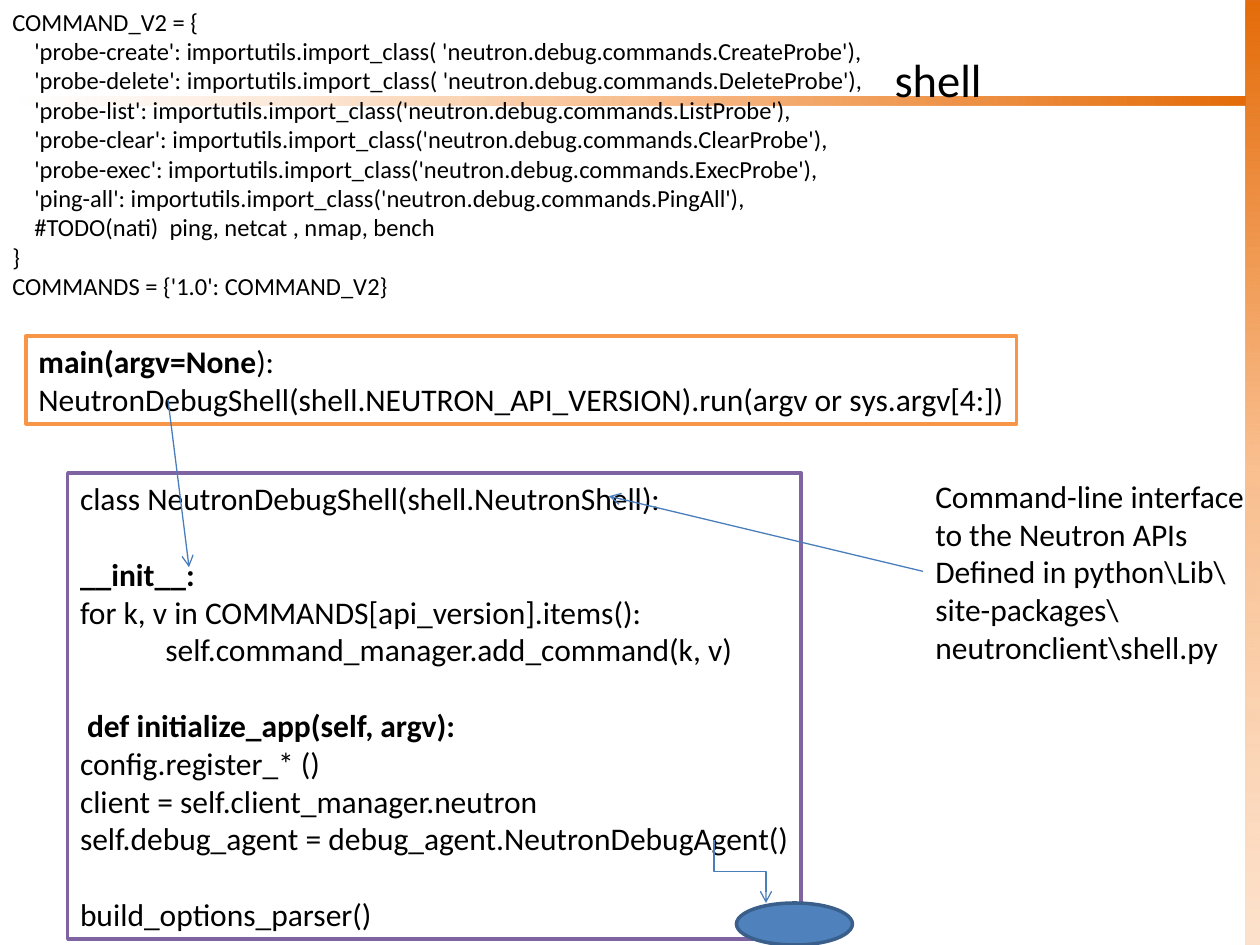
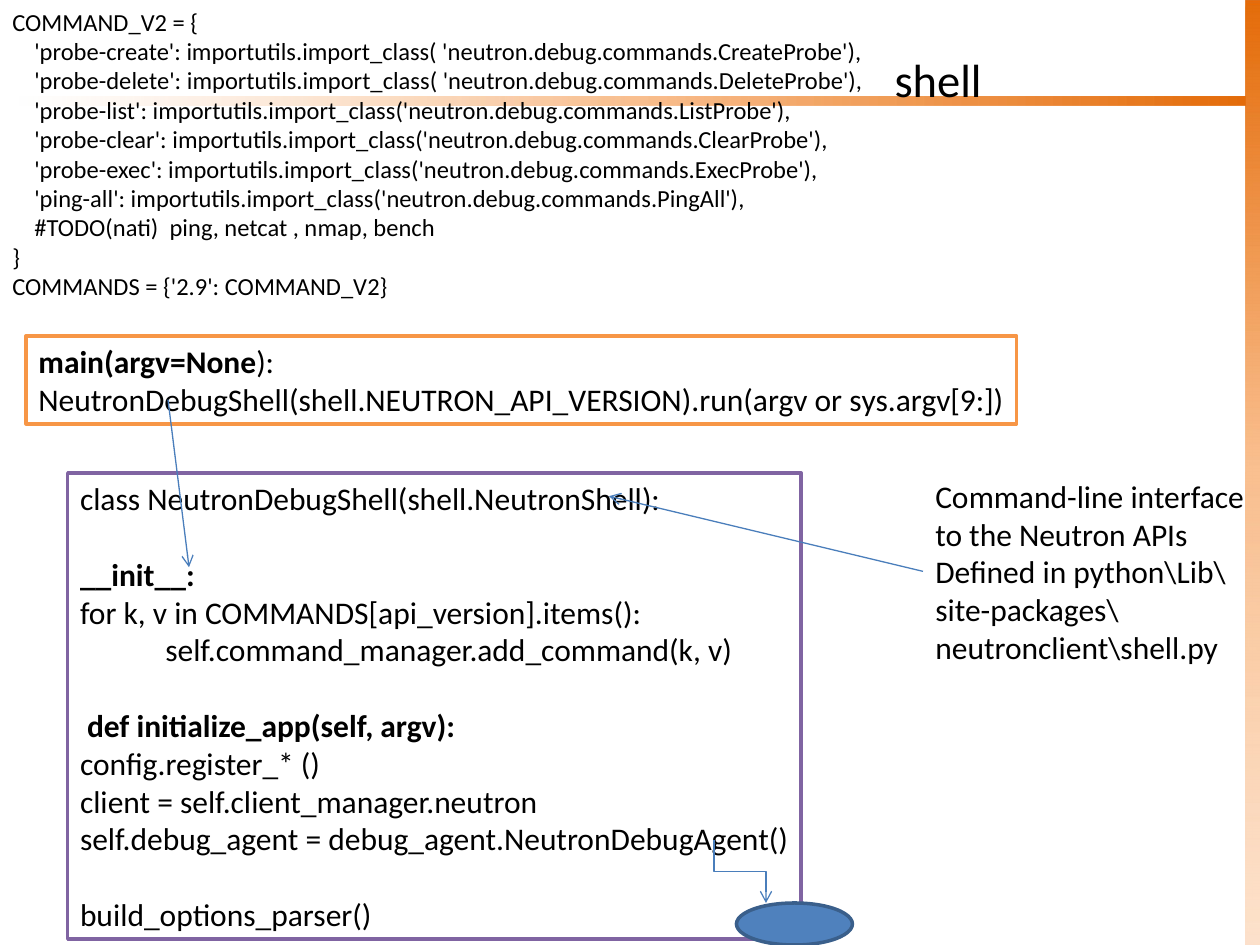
1.0: 1.0 -> 2.9 (191, 288)
sys.argv[4: sys.argv[4 -> sys.argv[9 (926, 401)
